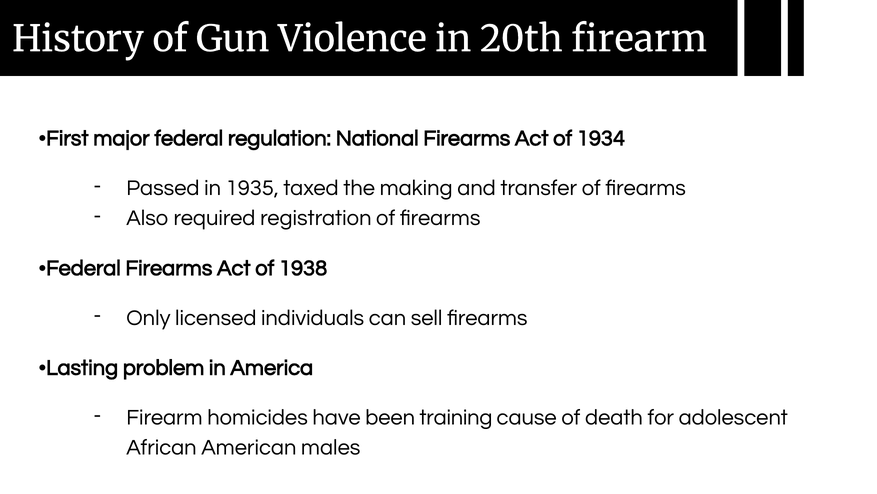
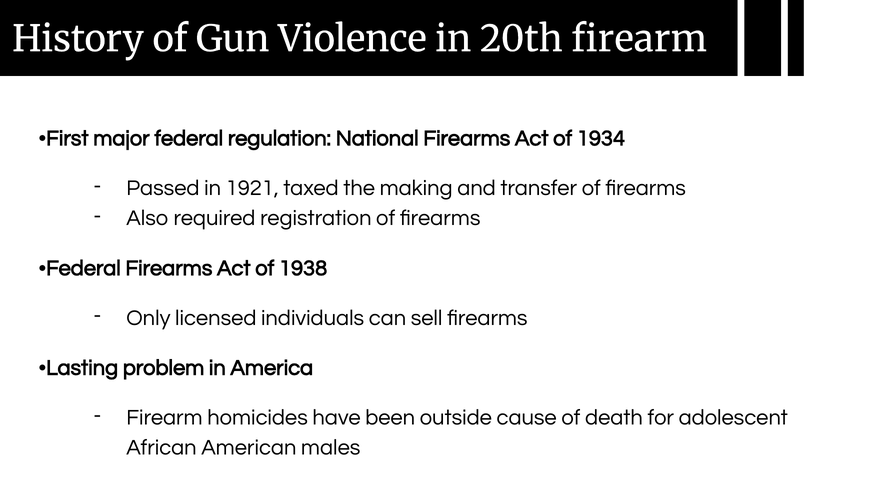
1935: 1935 -> 1921 (252, 188)
training: training -> outside (456, 417)
